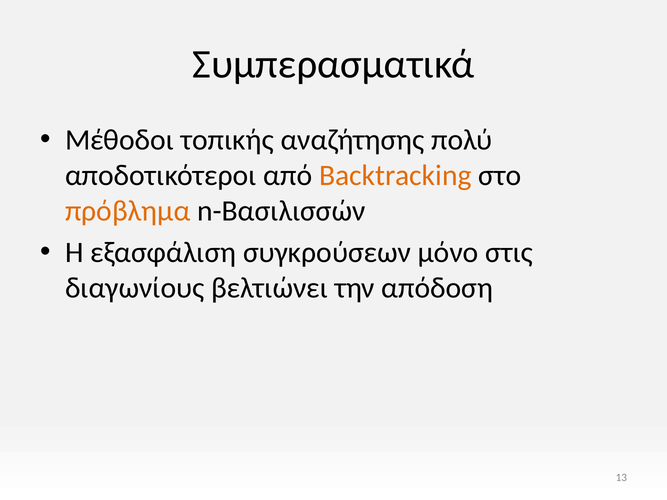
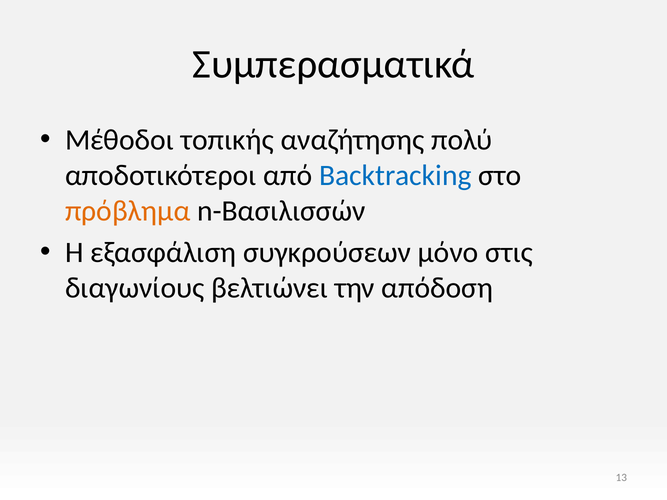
Backtracking colour: orange -> blue (395, 176)
